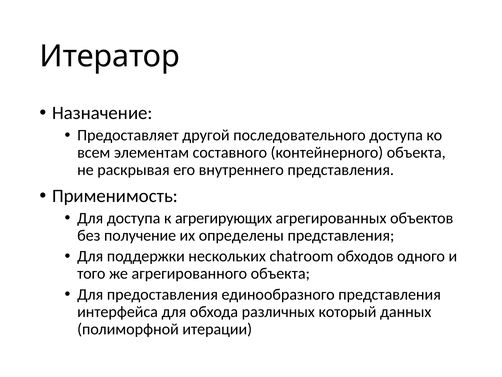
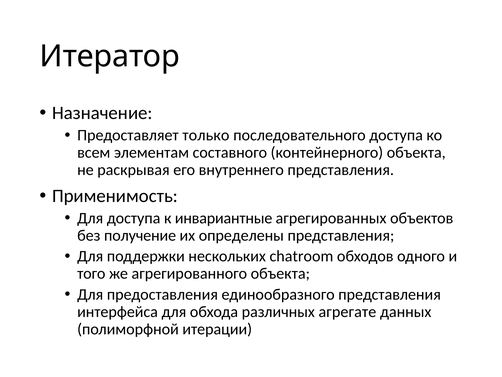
другой: другой -> только (206, 135)
агрегирующих: агрегирующих -> инвариантные (224, 218)
который: который -> агрегате (347, 311)
